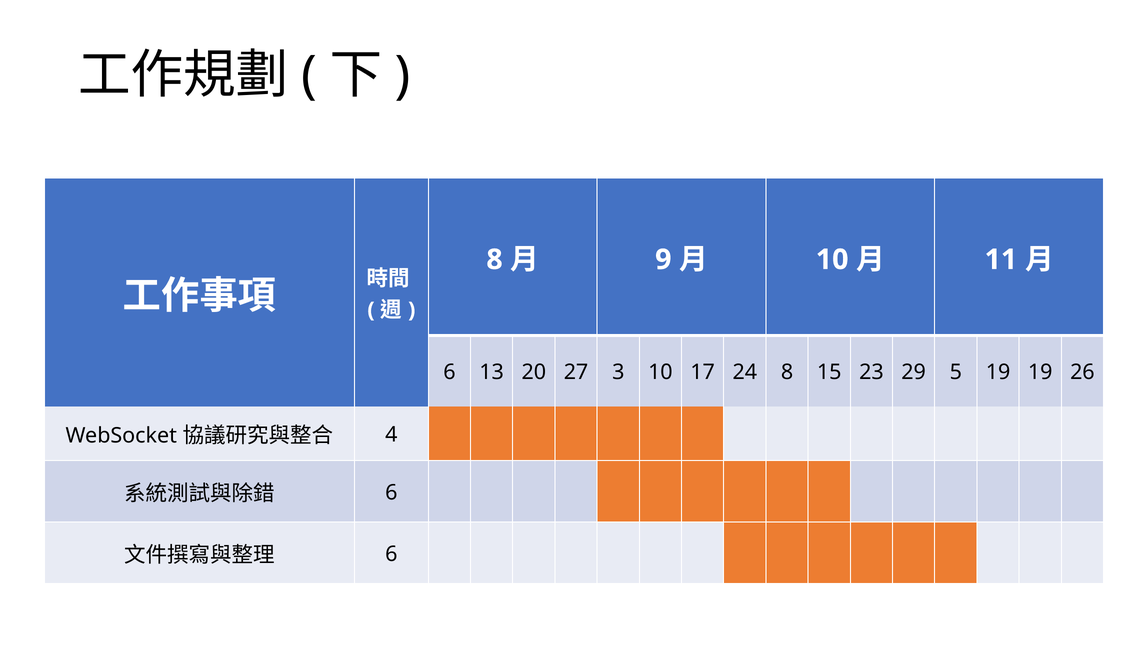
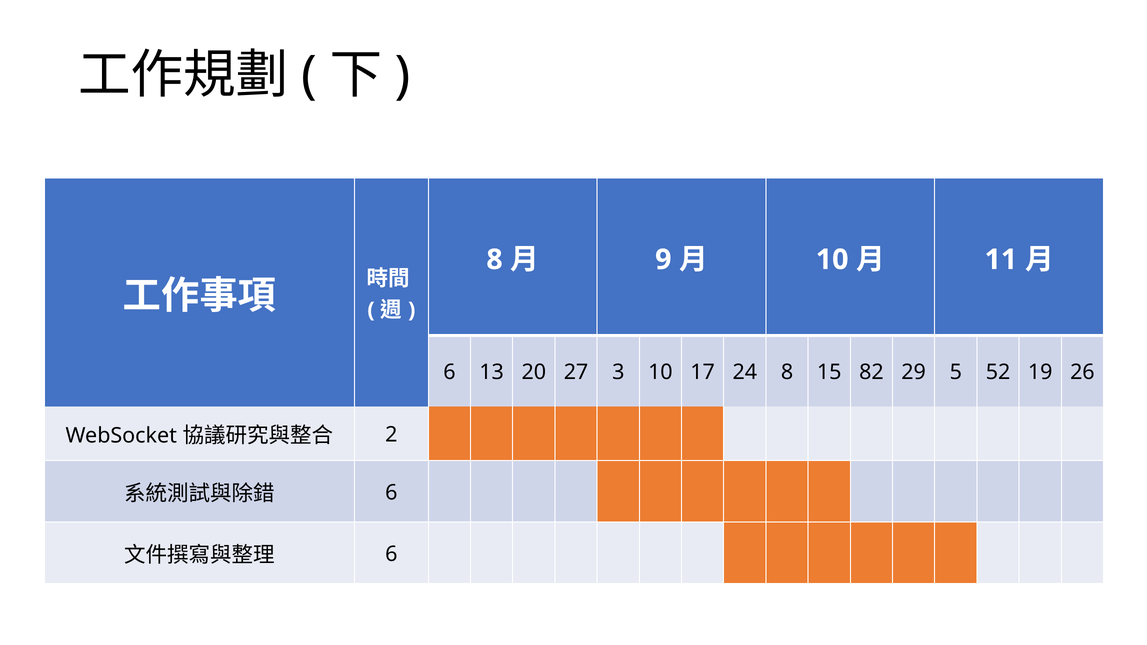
23: 23 -> 82 (871, 372)
5 19: 19 -> 52 (998, 372)
4: 4 -> 2 (391, 435)
